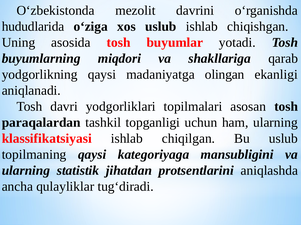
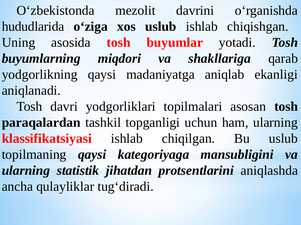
olingan: olingan -> aniqlab (225, 75)
